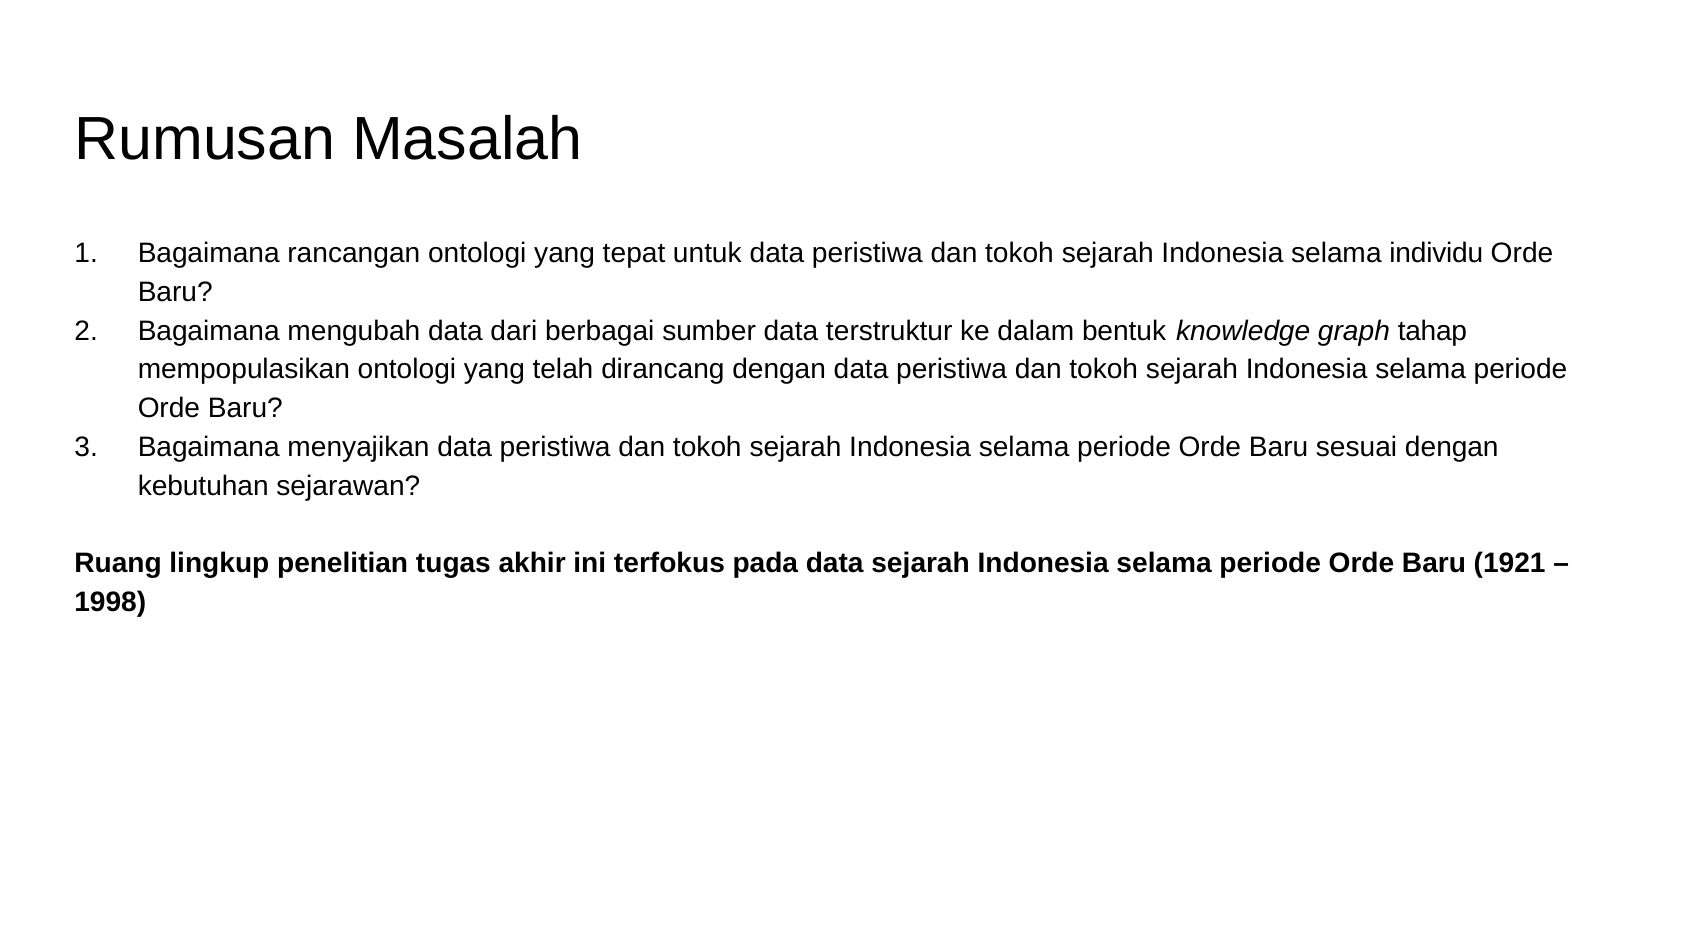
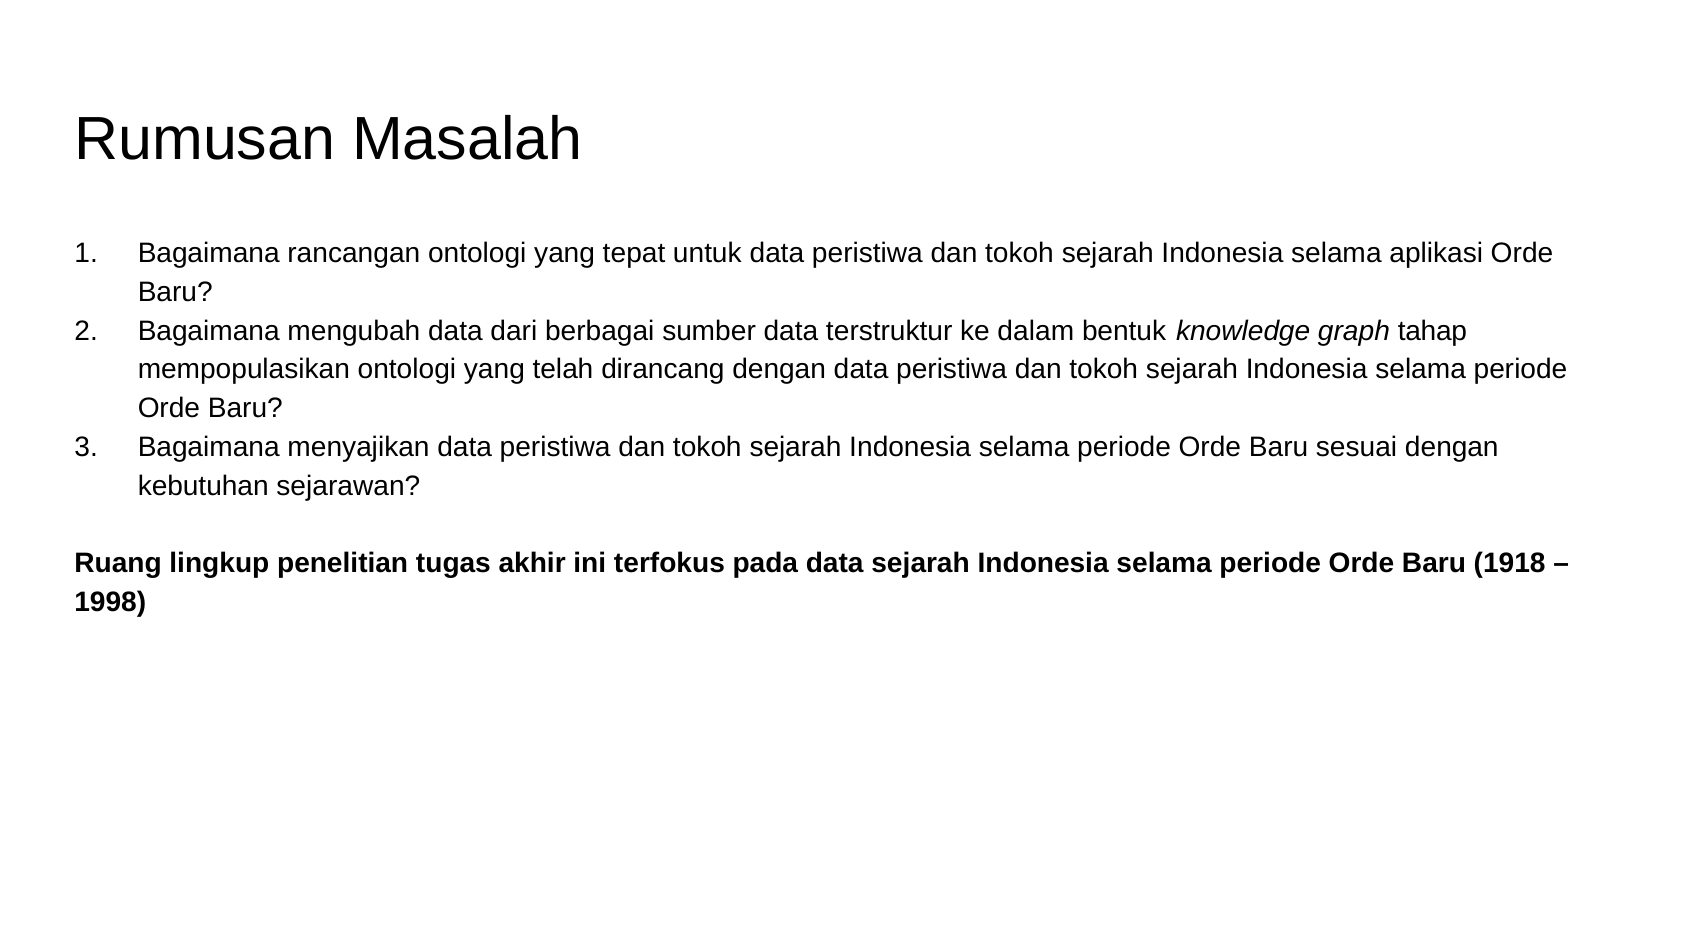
individu: individu -> aplikasi (1436, 253)
1921: 1921 -> 1918 (1510, 564)
